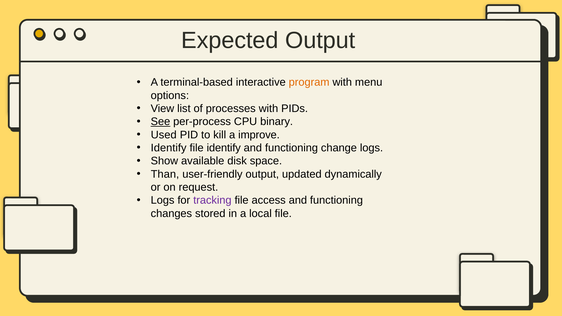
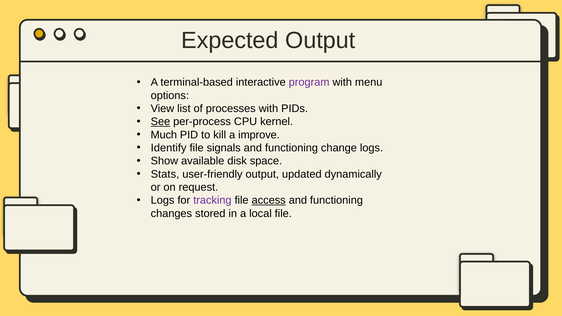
program colour: orange -> purple (309, 82)
binary: binary -> kernel (277, 122)
Used: Used -> Much (164, 135)
file identify: identify -> signals (224, 148)
Than: Than -> Stats (165, 174)
access underline: none -> present (269, 200)
